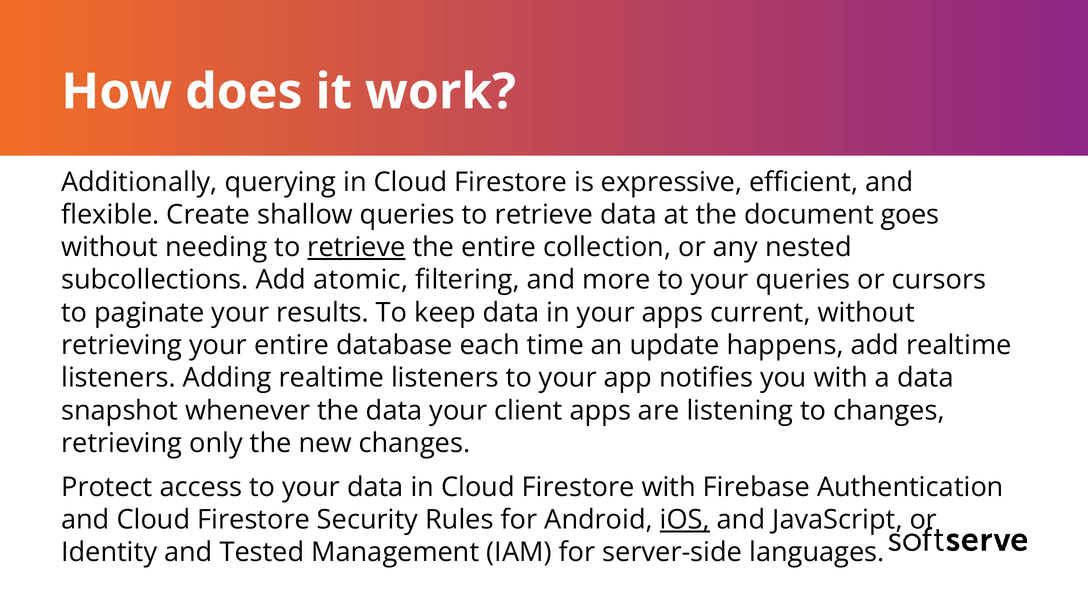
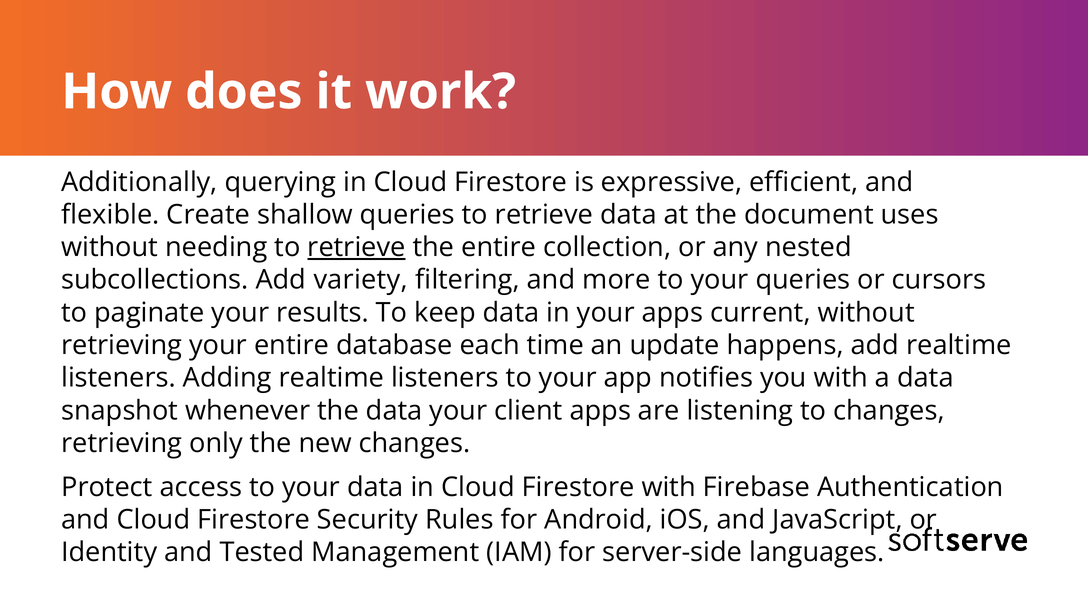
goes: goes -> uses (910, 215)
atomic: atomic -> variety (361, 280)
iOS underline: present -> none (685, 520)
